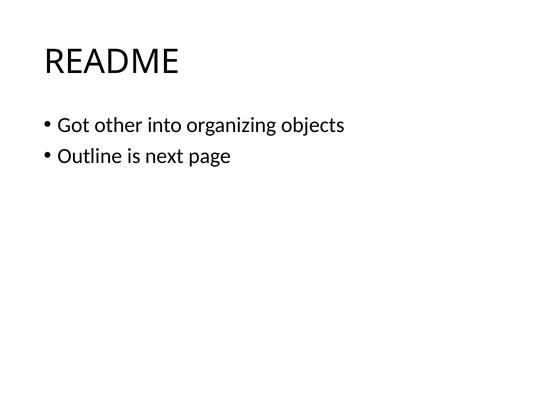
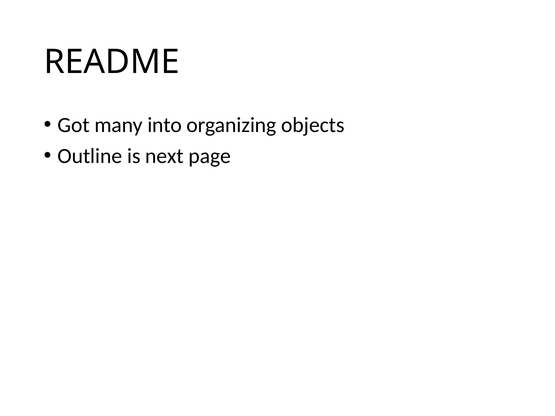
other: other -> many (119, 125)
